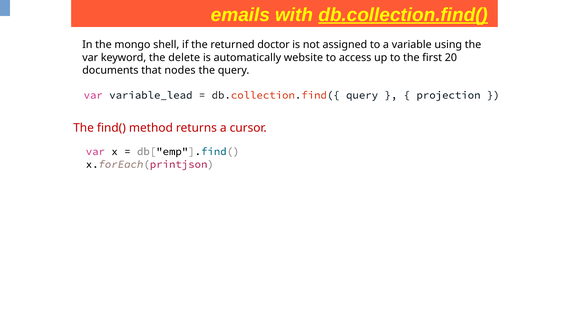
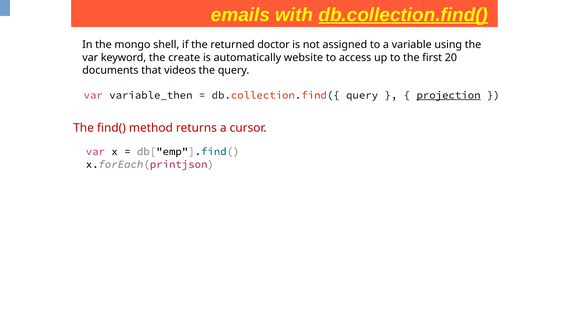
delete: delete -> create (184, 58)
nodes: nodes -> videos (180, 70)
variable_lead: variable_lead -> variable_then (151, 95)
projection underline: none -> present (449, 95)
